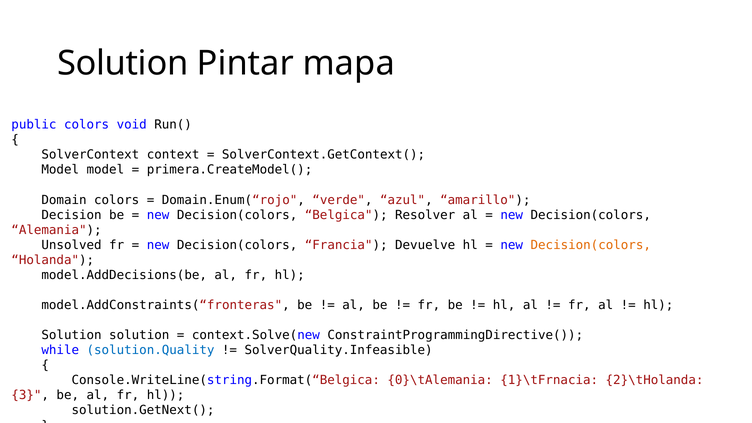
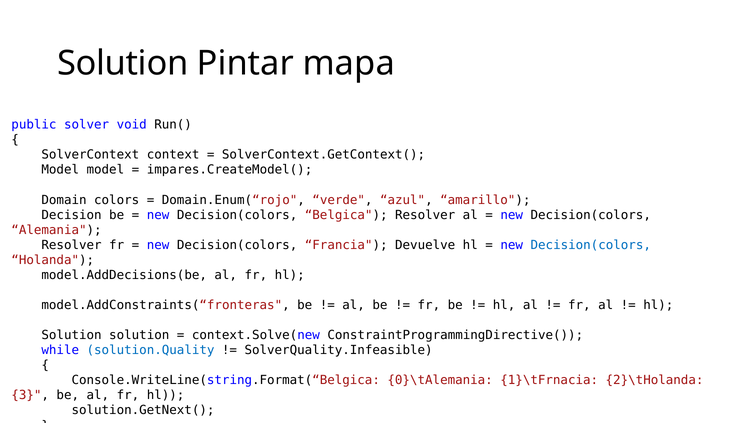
public colors: colors -> solver (87, 125)
primera.CreateModel(: primera.CreateModel( -> impares.CreateModel( (230, 170)
Unsolved: Unsolved -> Resolver (72, 245)
Decision(colors colour: orange -> blue (591, 245)
